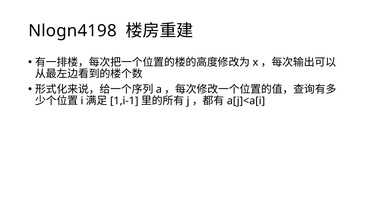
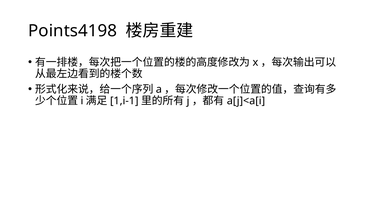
Nlogn4198: Nlogn4198 -> Points4198 (73, 31)
